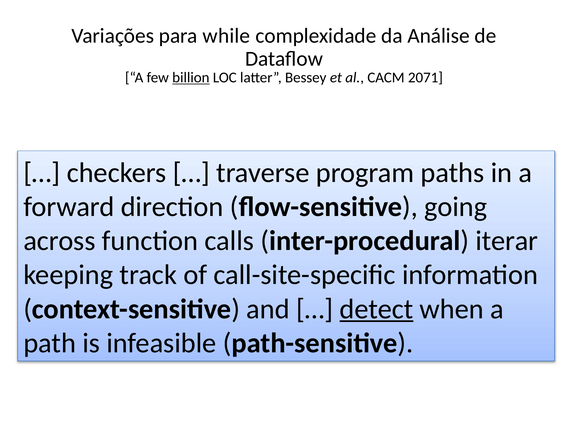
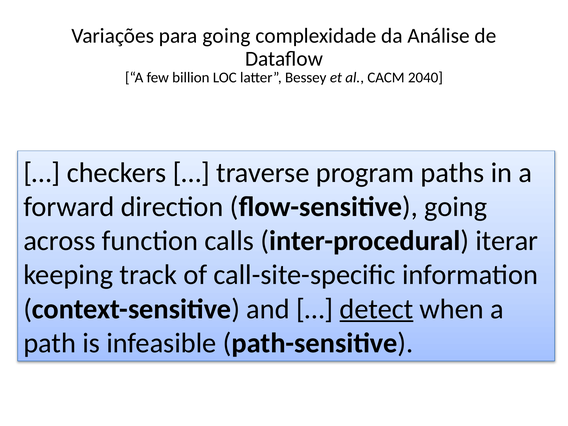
para while: while -> going (226, 36)
billion underline: present -> none (191, 78)
2071: 2071 -> 2040 (425, 78)
